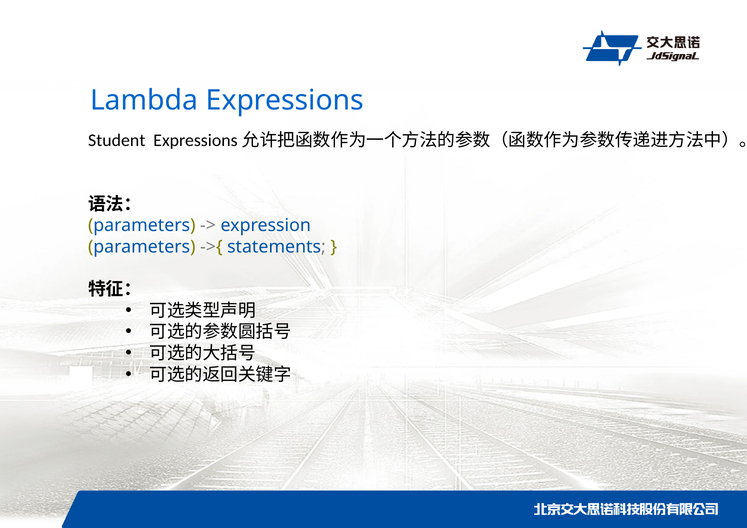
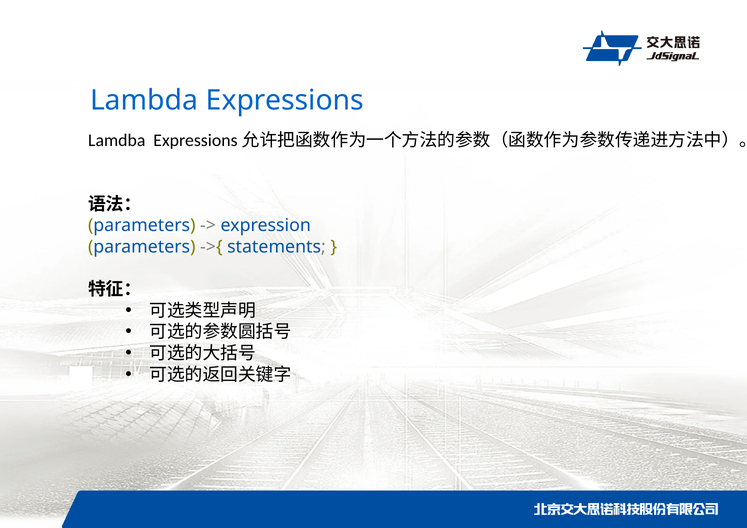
Student: Student -> Lamdba (117, 141)
